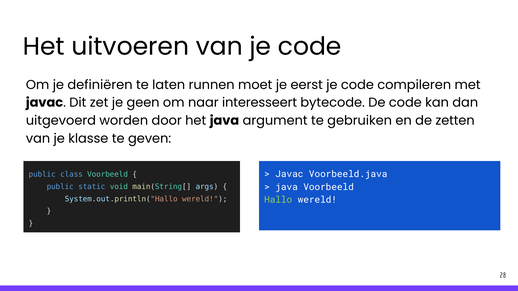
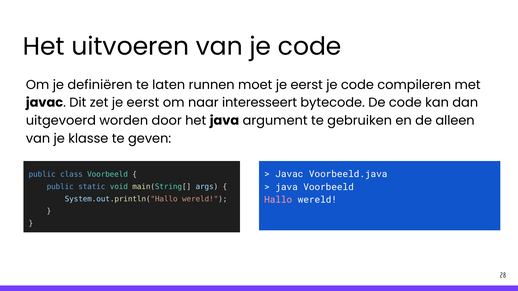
zet je geen: geen -> eerst (143, 103)
zetten: zetten -> alleen (455, 121)
Hallo colour: light green -> pink (278, 200)
